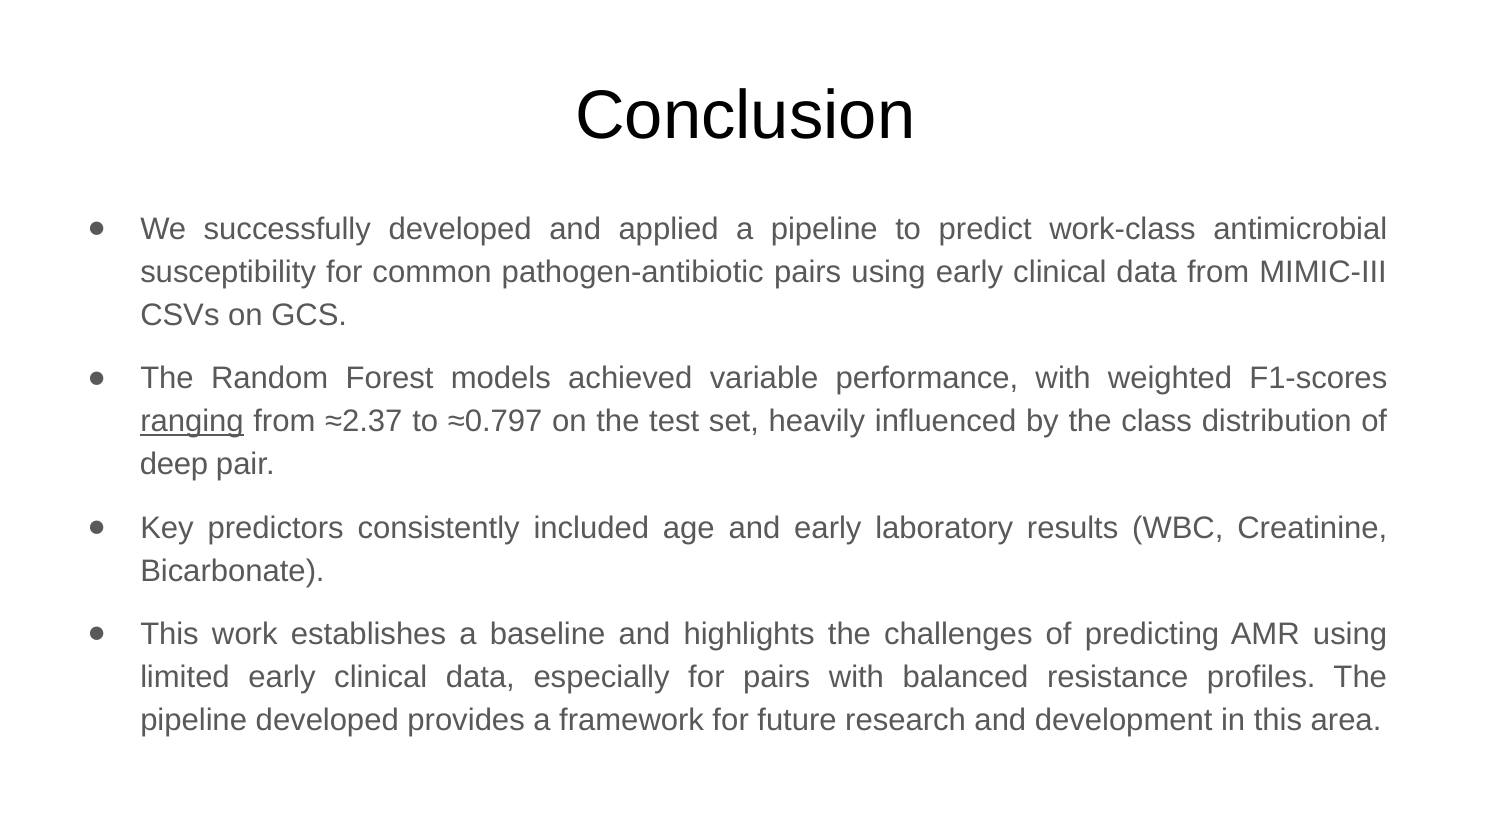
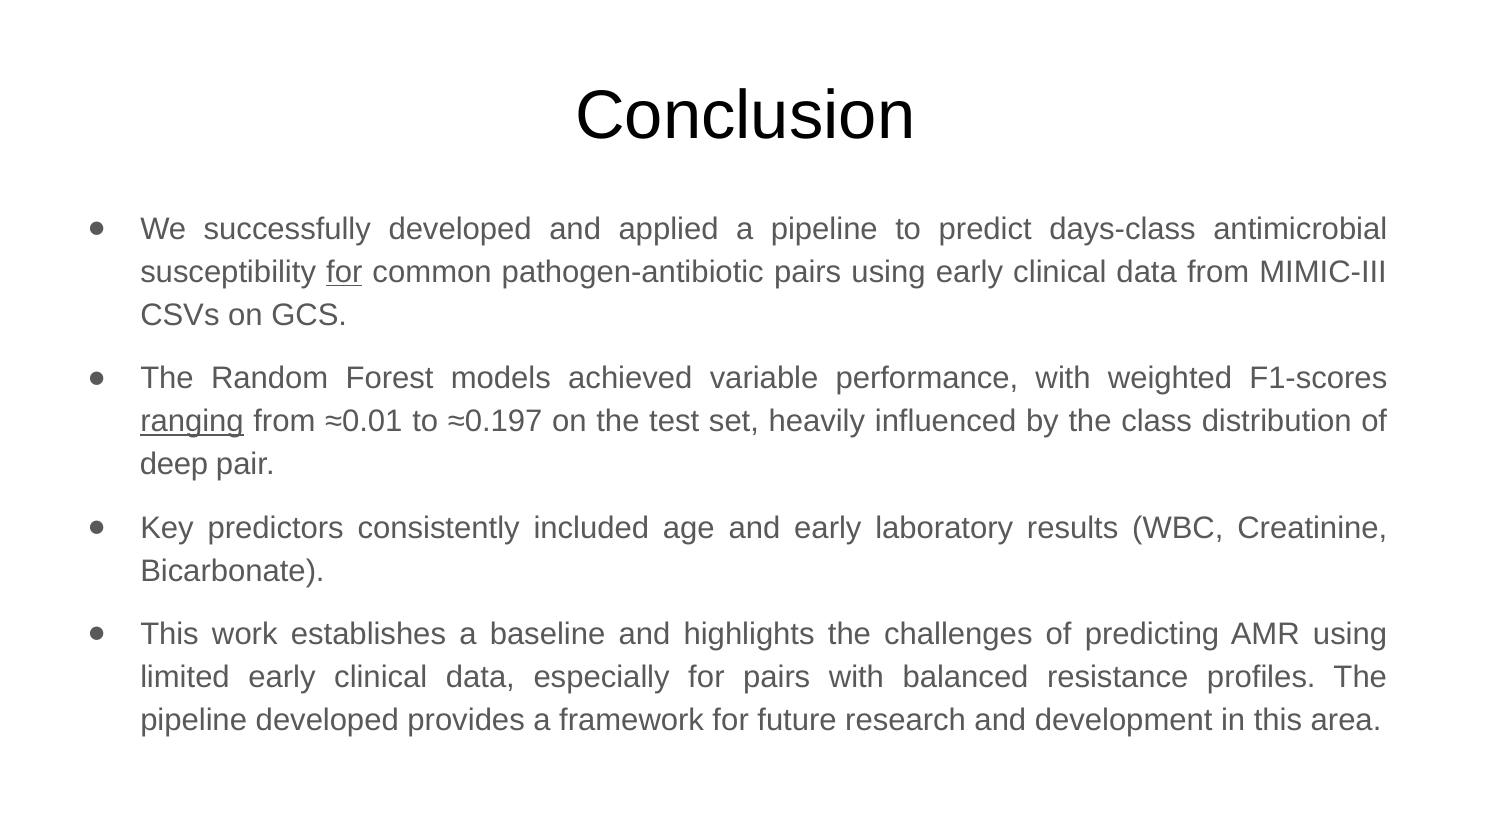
work-class: work-class -> days-class (1122, 229)
for underline: none -> present (344, 272)
≈2.37: ≈2.37 -> ≈0.01 (364, 421)
≈0.797: ≈0.797 -> ≈0.197 (495, 421)
